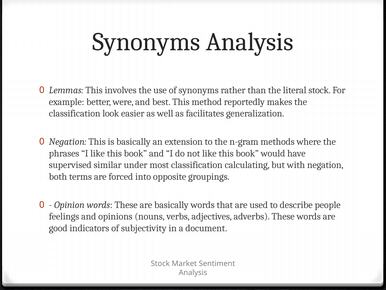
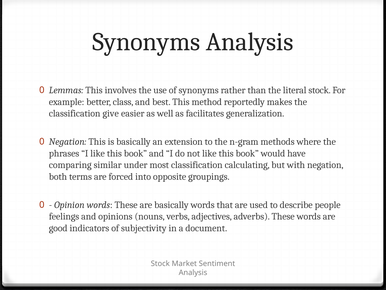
were: were -> class (123, 102)
look: look -> give (111, 113)
supervised: supervised -> comparing (70, 165)
